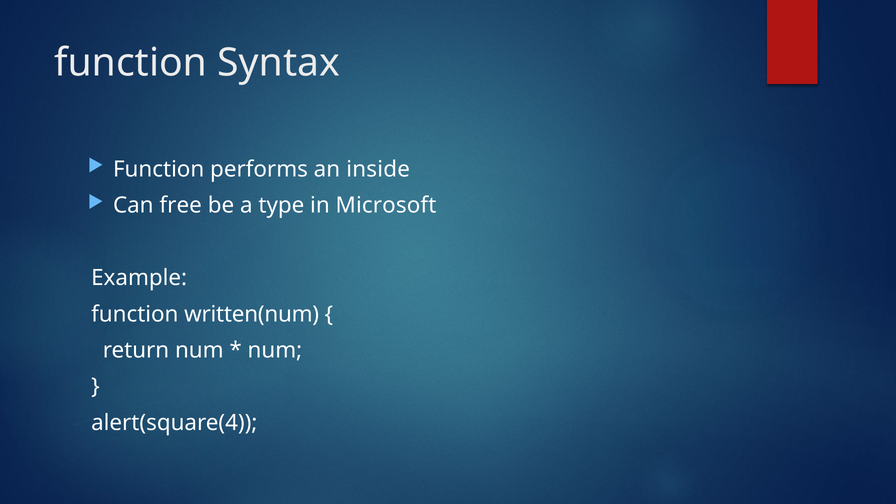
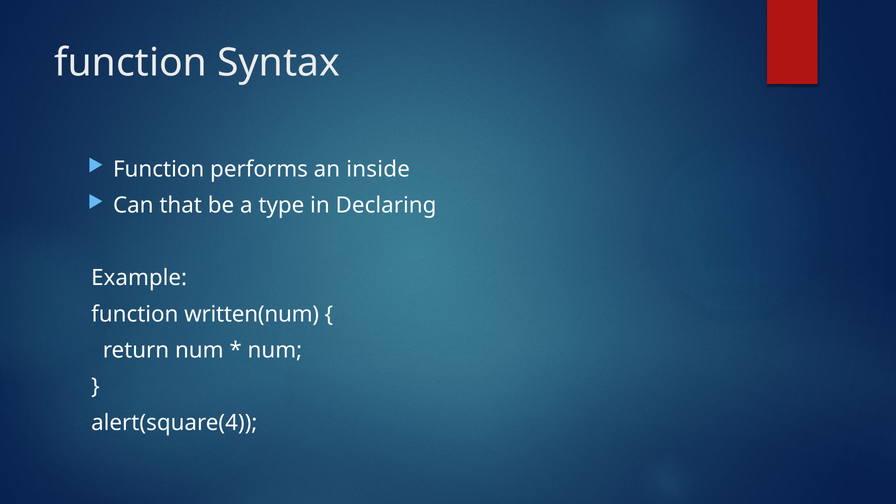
free: free -> that (181, 205)
Microsoft: Microsoft -> Declaring (386, 205)
